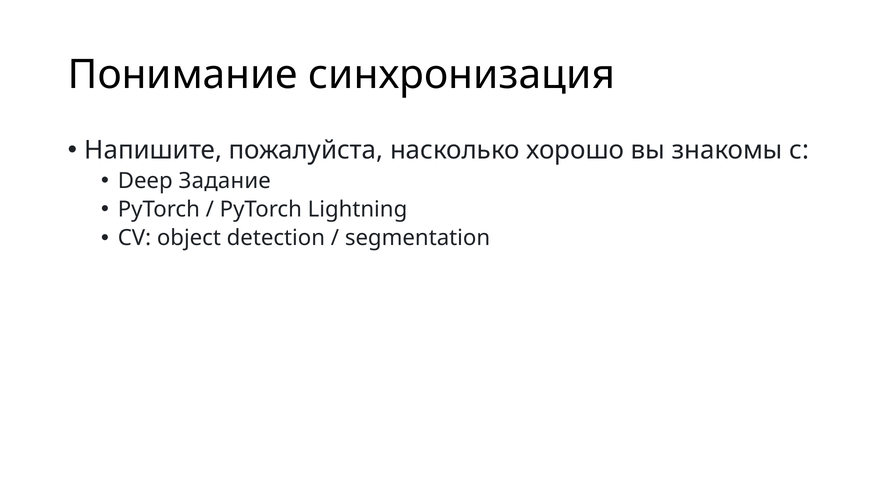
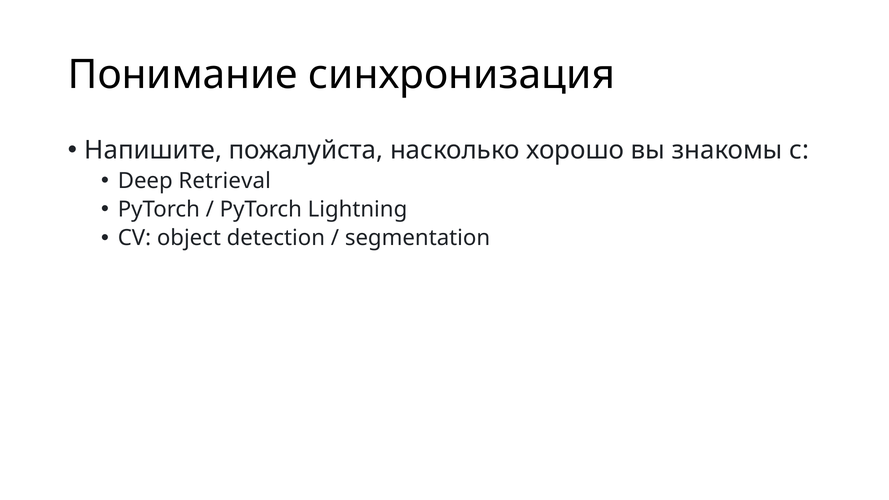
Задание: Задание -> Retrieval (225, 181)
